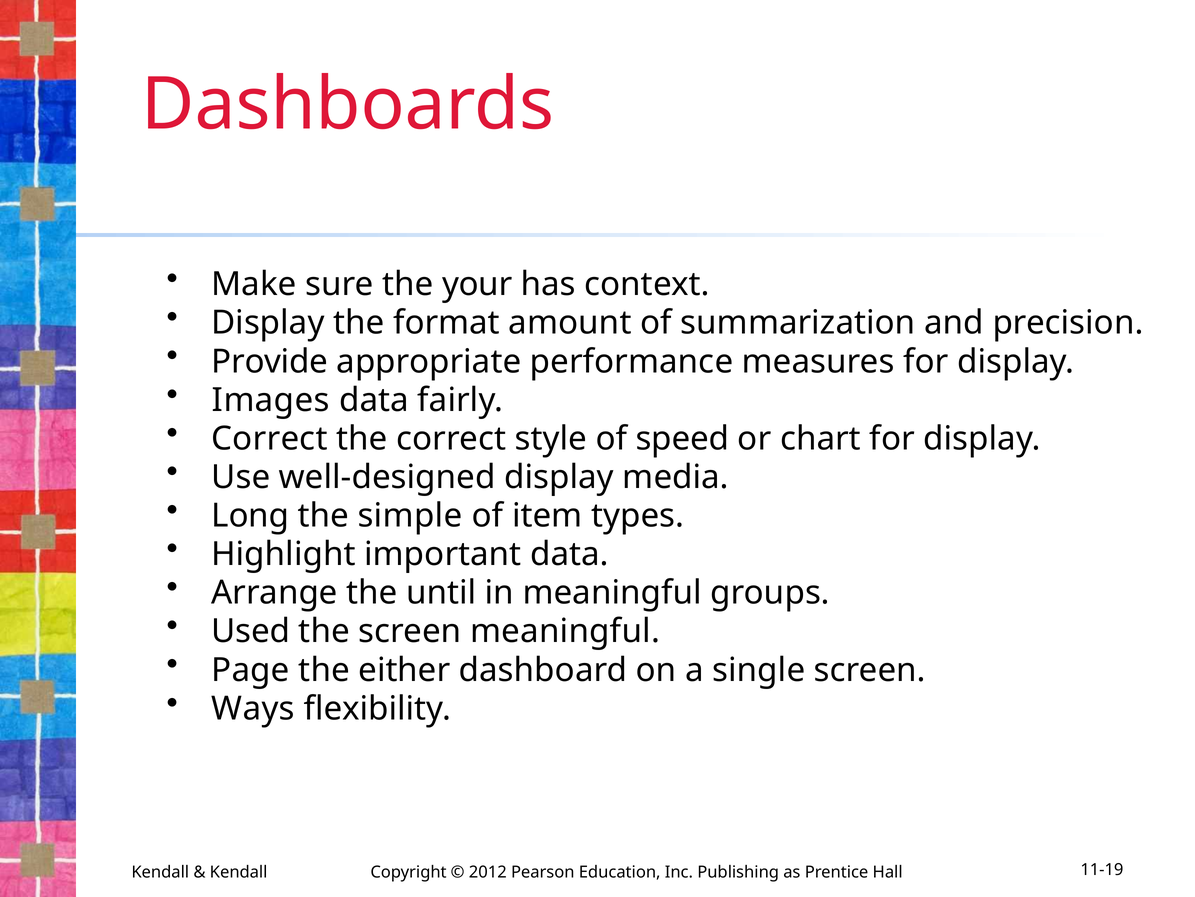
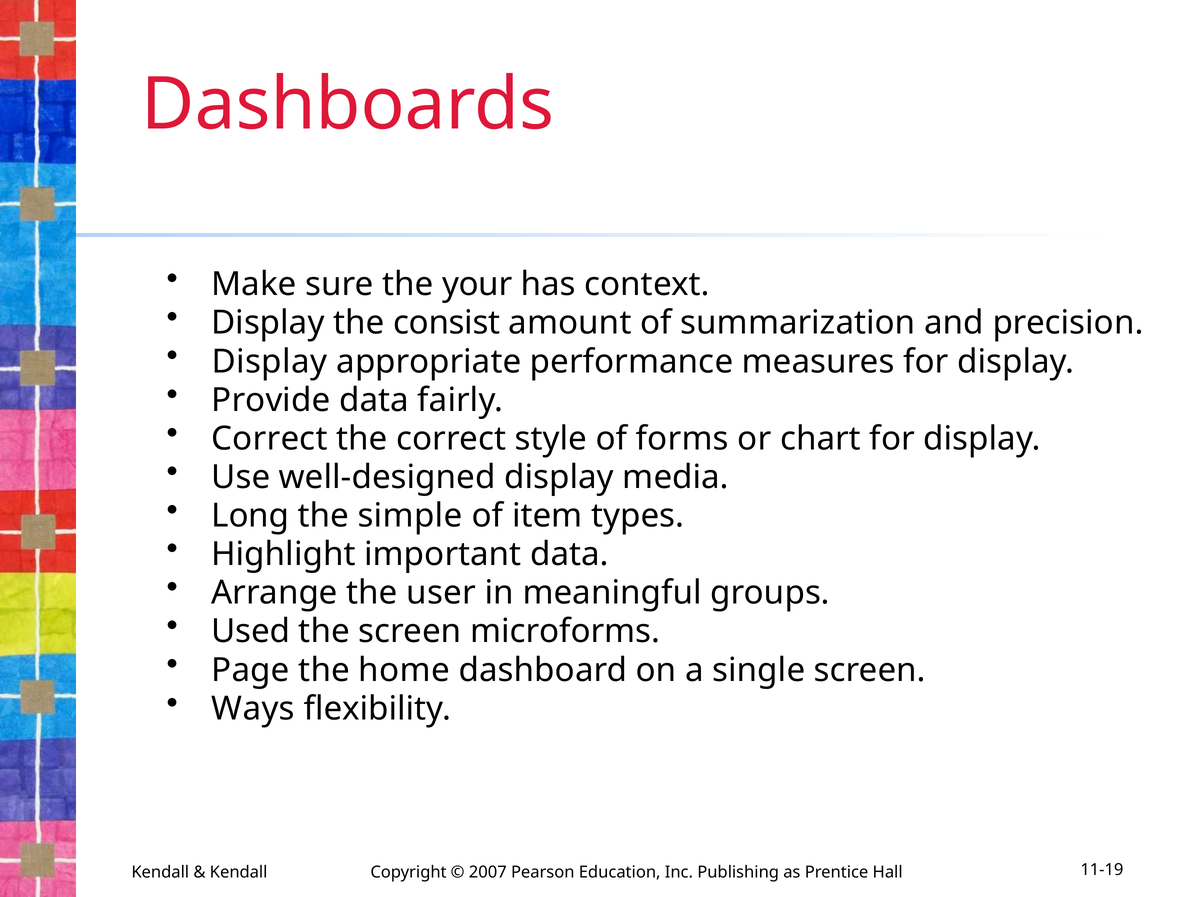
format: format -> consist (447, 323)
Provide: Provide -> Display (269, 361)
Images: Images -> Provide (271, 400)
speed: speed -> forms (682, 438)
until: until -> user (441, 592)
screen meaningful: meaningful -> microforms (565, 631)
either: either -> home (404, 670)
2012: 2012 -> 2007 (488, 871)
